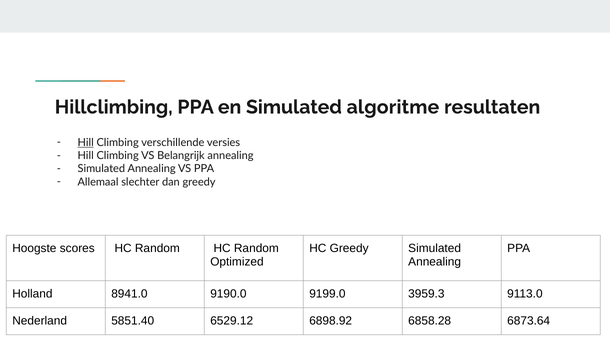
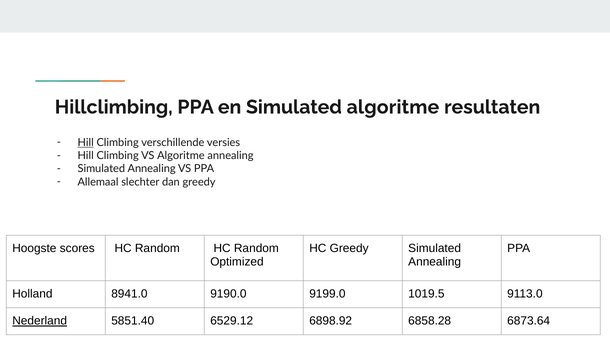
VS Belangrijk: Belangrijk -> Algoritme (181, 156)
3959.3: 3959.3 -> 1019.5 (426, 294)
Nederland underline: none -> present (40, 321)
